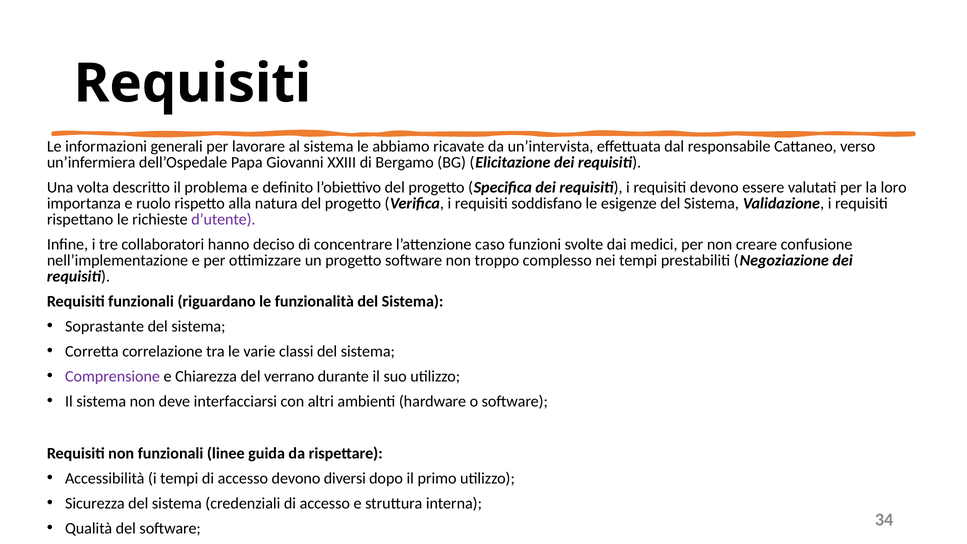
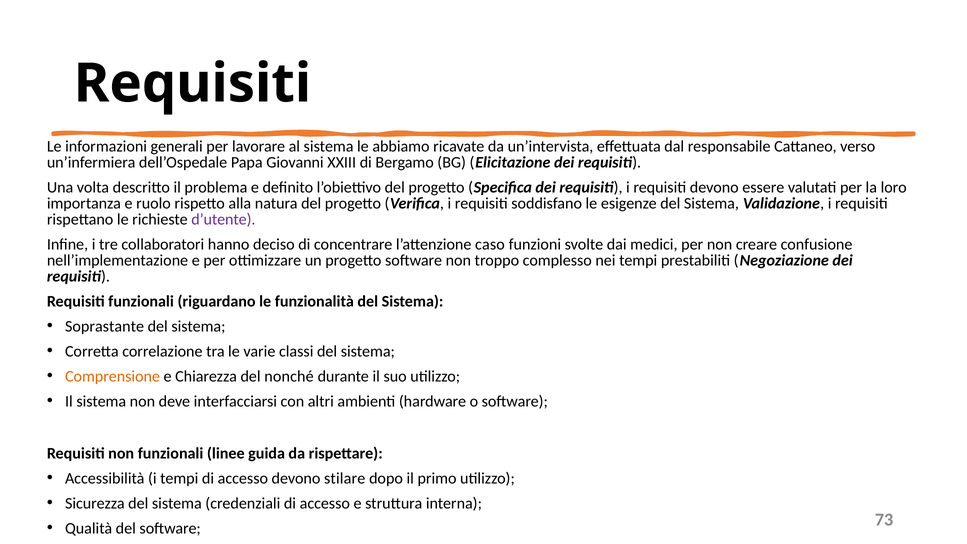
Comprensione colour: purple -> orange (113, 376)
verrano: verrano -> nonché (289, 376)
diversi: diversi -> stilare (345, 478)
34: 34 -> 73 (884, 520)
